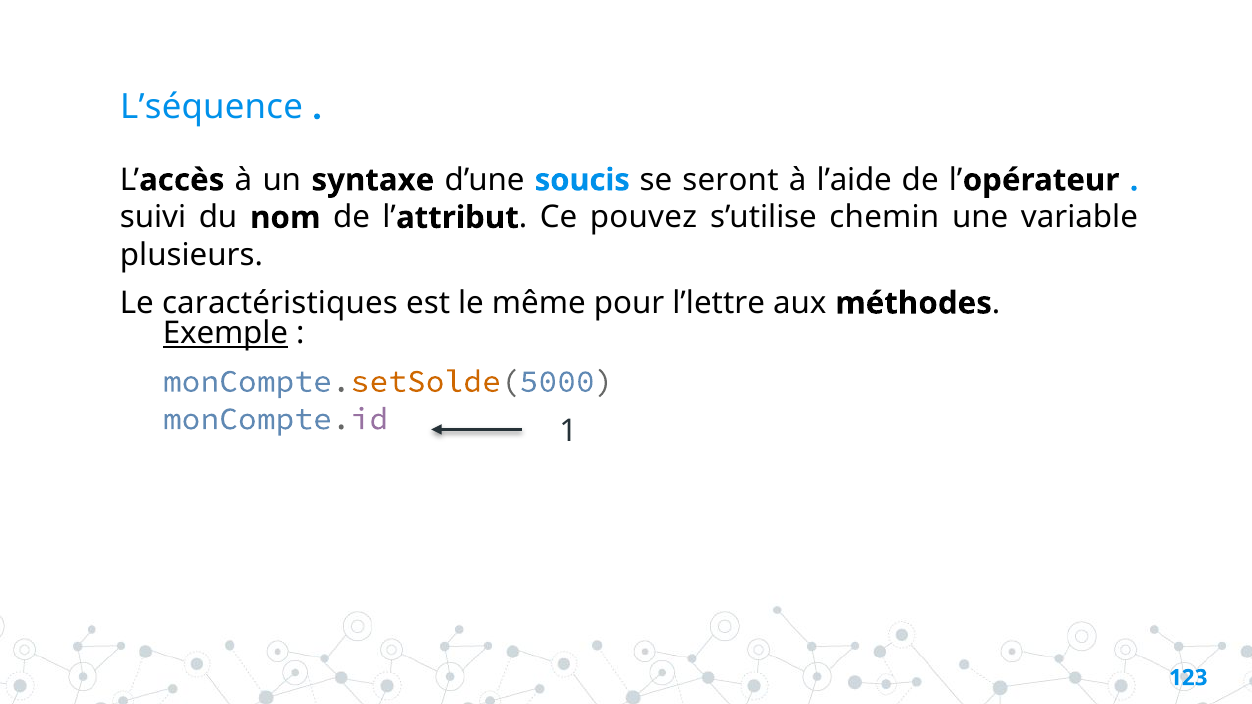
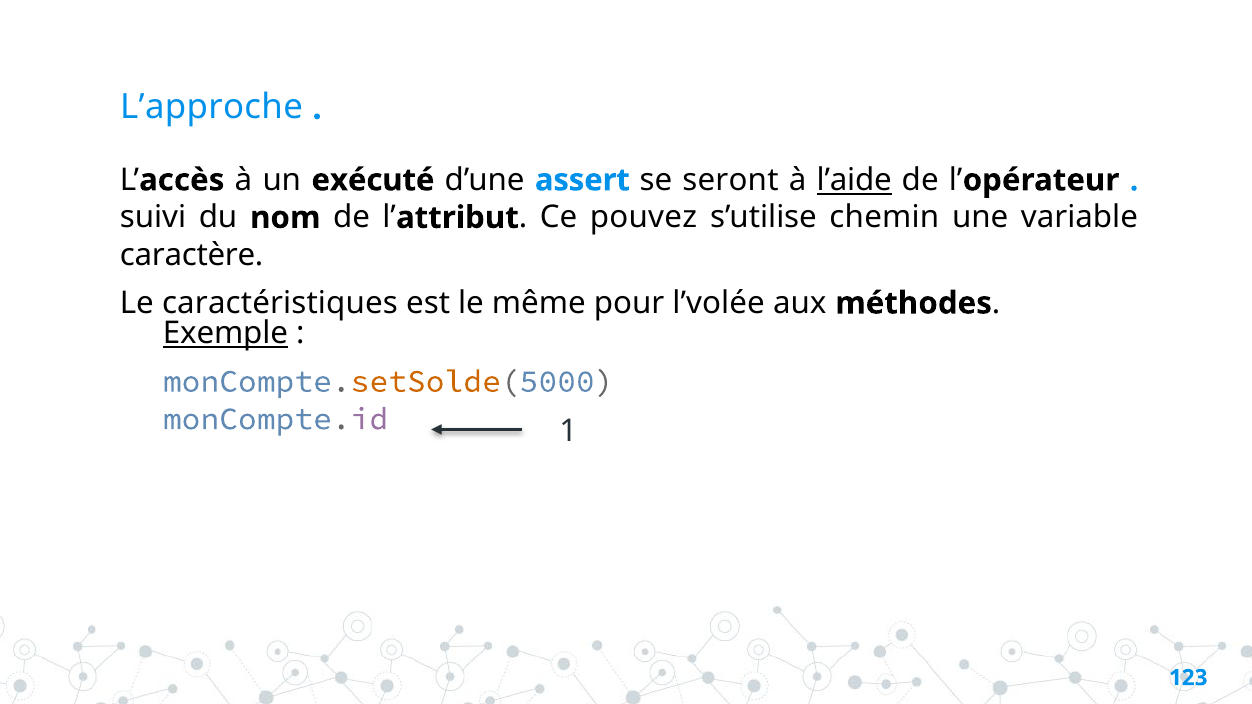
L’séquence: L’séquence -> L’approche (212, 107)
syntaxe: syntaxe -> exécuté (373, 180)
soucis: soucis -> assert (582, 180)
l’aide underline: none -> present (854, 180)
plusieurs: plusieurs -> caractère (192, 255)
l’lettre: l’lettre -> l’volée (719, 303)
